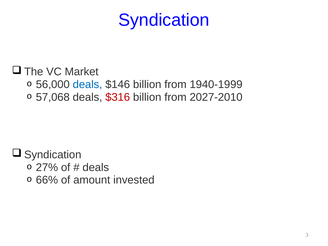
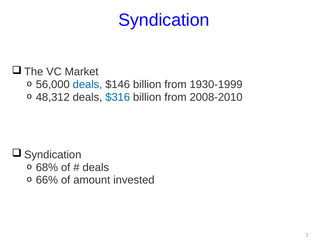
1940-1999: 1940-1999 -> 1930-1999 (216, 84)
57,068: 57,068 -> 48,312 (53, 97)
$316 colour: red -> blue (118, 97)
2027-2010: 2027-2010 -> 2008-2010 (216, 97)
27%: 27% -> 68% (47, 167)
